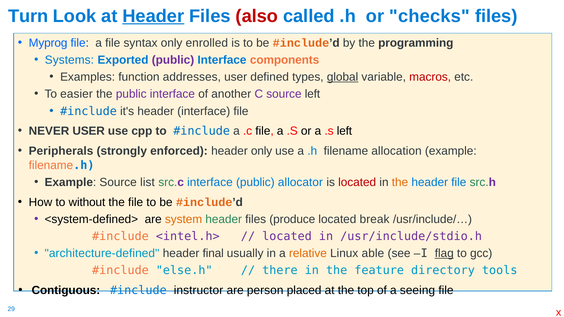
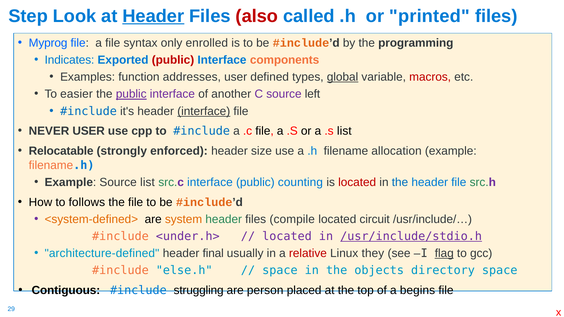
Turn: Turn -> Step (28, 16)
checks: checks -> printed (429, 16)
Systems: Systems -> Indicates (69, 60)
public colour: purple -> red (173, 60)
public underline: none -> present (131, 94)
interface underline: none -> present (204, 111)
.s left: left -> list (344, 131)
Peripherals: Peripherals -> Relocatable (61, 151)
header only: only -> size (261, 151)
allocator: allocator -> counting (300, 182)
the colour: orange -> blue (400, 182)
without: without -> follows (87, 202)
<system-defined> colour: black -> orange (91, 219)
produce: produce -> compile (292, 219)
break: break -> circuit (375, 219)
<intel.h>: <intel.h> -> <under.h> (188, 236)
/usr/include/stdio.h underline: none -> present (411, 236)
relative colour: orange -> red (308, 253)
able: able -> they (373, 253)
there: there -> space (280, 270)
feature: feature -> objects (379, 270)
directory tools: tools -> space (500, 270)
instructor: instructor -> struggling (199, 290)
seeing: seeing -> begins (417, 290)
